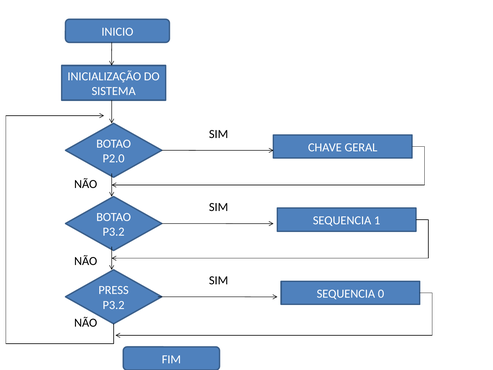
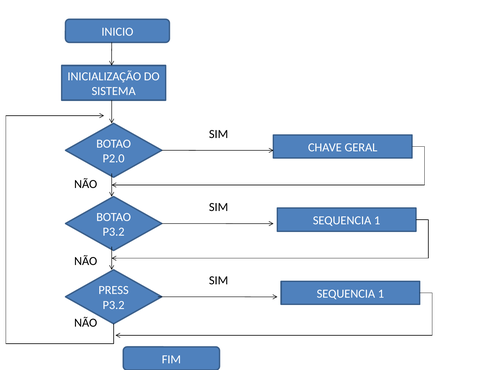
0: 0 -> 1 (381, 294)
